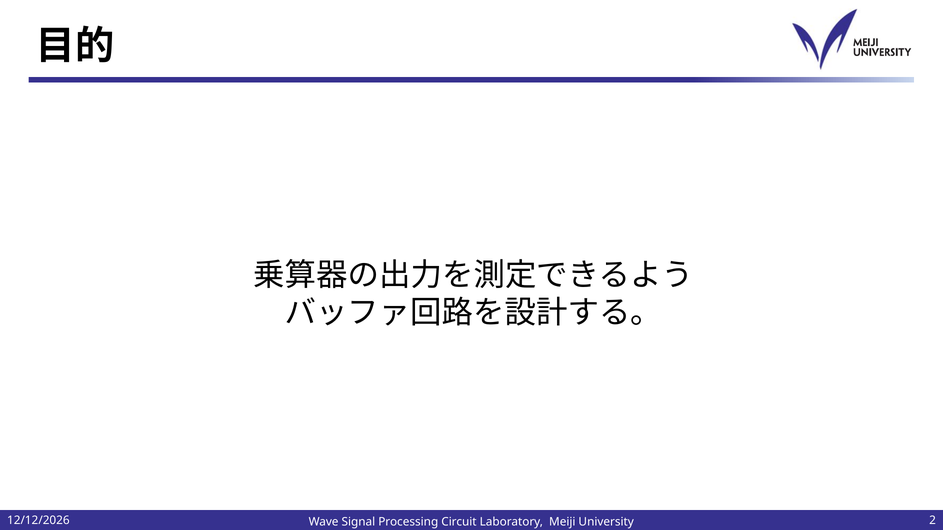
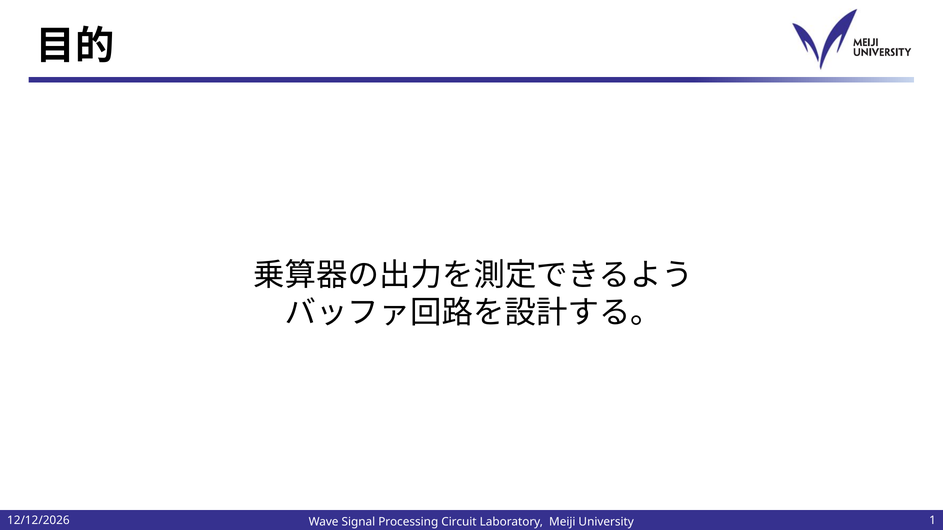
2: 2 -> 1 (933, 521)
